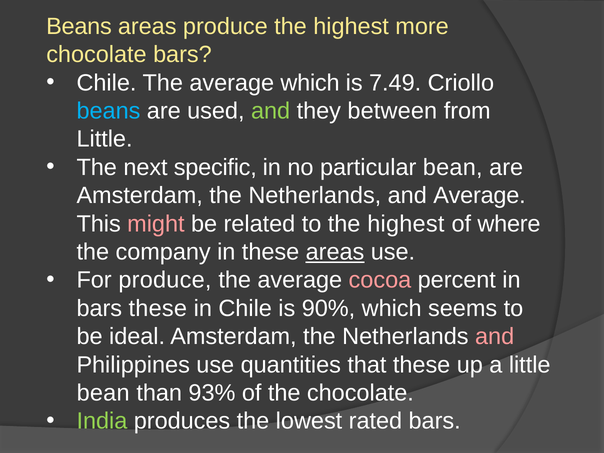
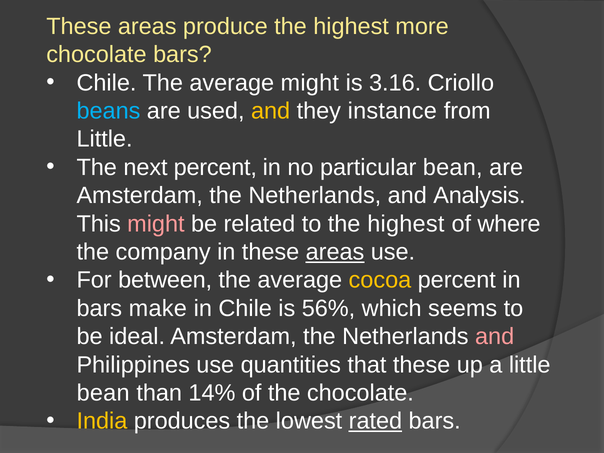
Beans: Beans -> These (79, 26)
average which: which -> might (310, 83)
7.49: 7.49 -> 3.16 (395, 83)
and colour: light green -> yellow (271, 111)
between: between -> instance (392, 111)
next specific: specific -> percent (215, 167)
and Average: Average -> Analysis (479, 196)
For produce: produce -> between (165, 280)
cocoa colour: pink -> yellow (380, 280)
bars these: these -> make (158, 308)
90%: 90% -> 56% (328, 308)
93%: 93% -> 14% (212, 393)
India colour: light green -> yellow (102, 421)
rated underline: none -> present (375, 421)
